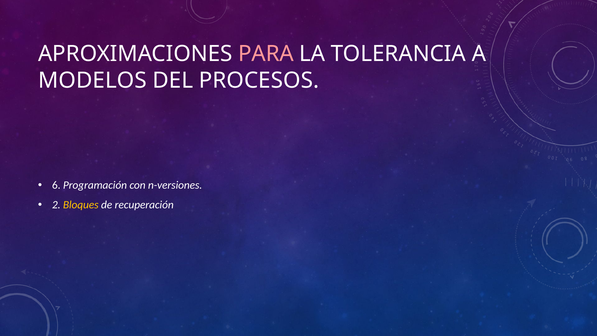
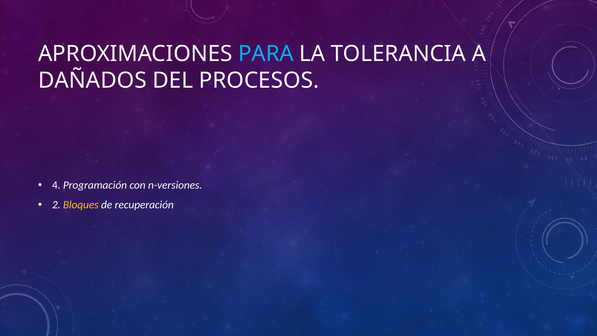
PARA colour: pink -> light blue (266, 54)
MODELOS: MODELOS -> DAÑADOS (92, 80)
6: 6 -> 4 (56, 185)
